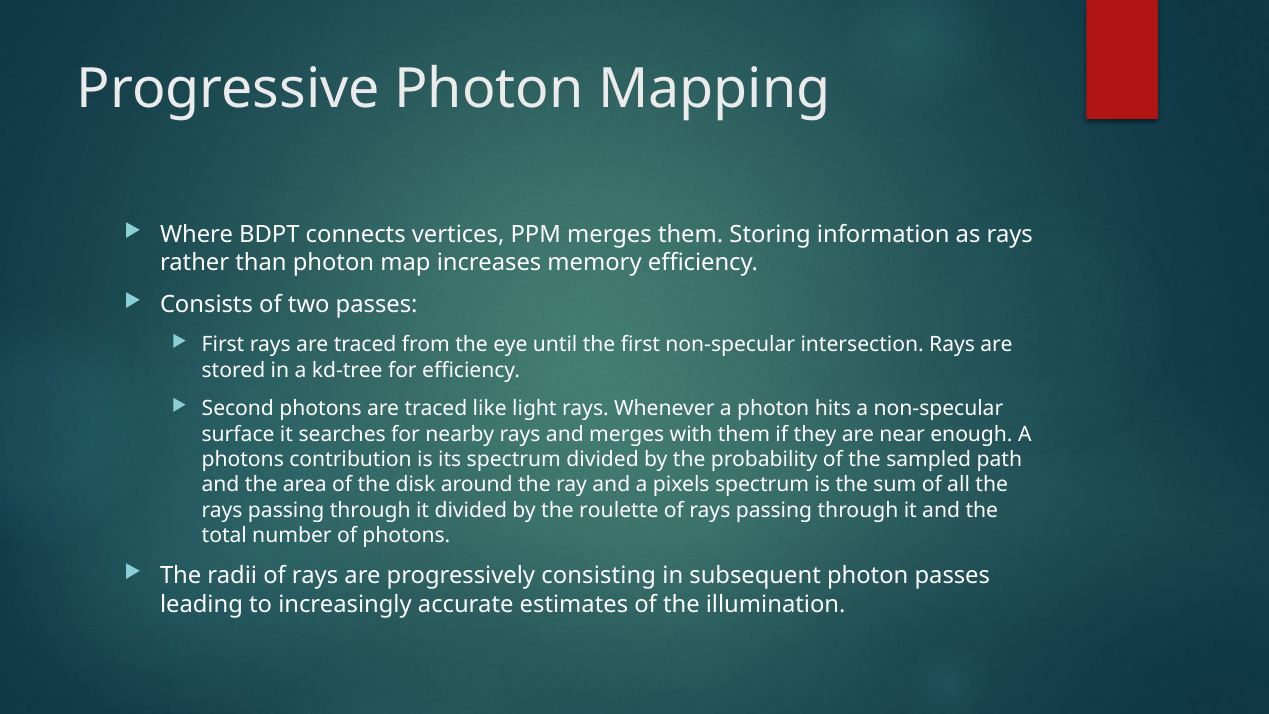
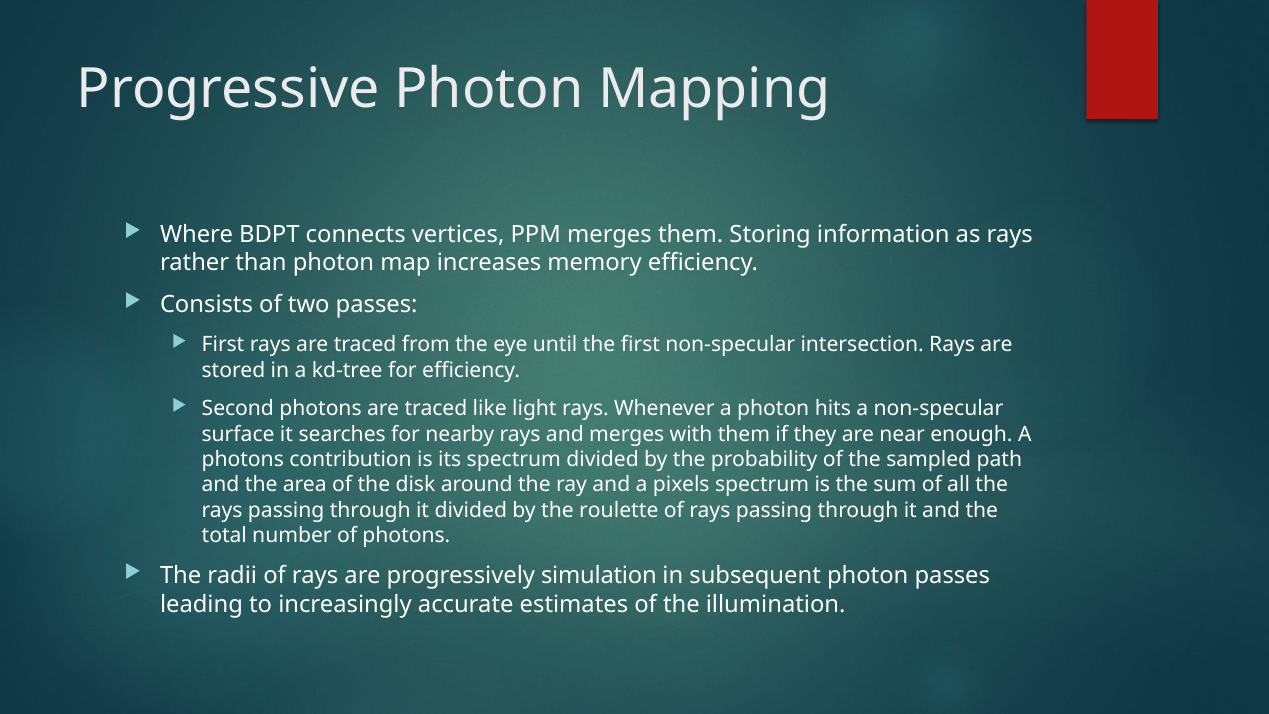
consisting: consisting -> simulation (599, 576)
